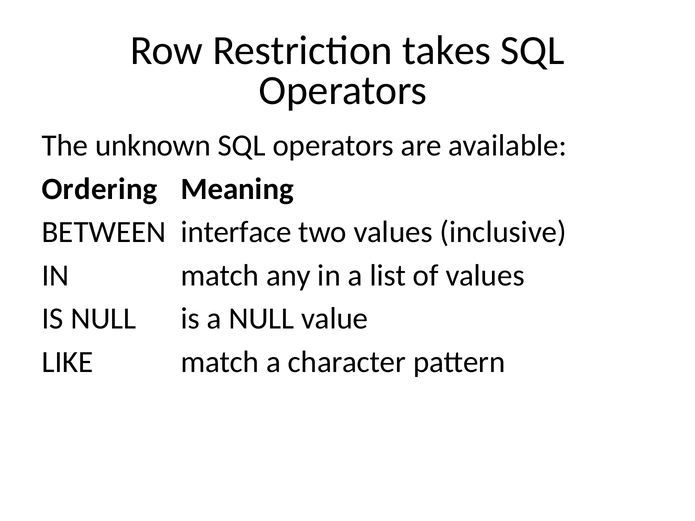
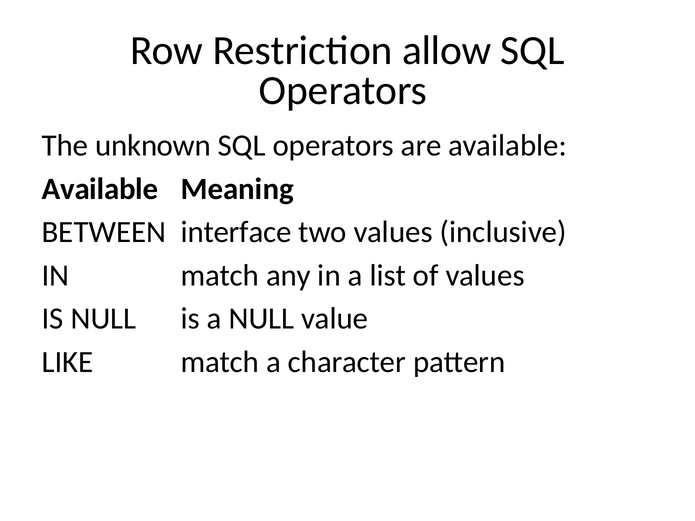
takes: takes -> allow (447, 51)
Ordering: Ordering -> Available (100, 189)
